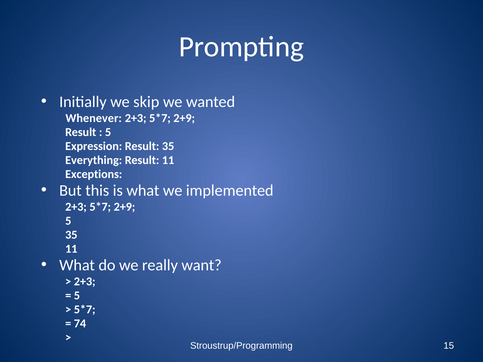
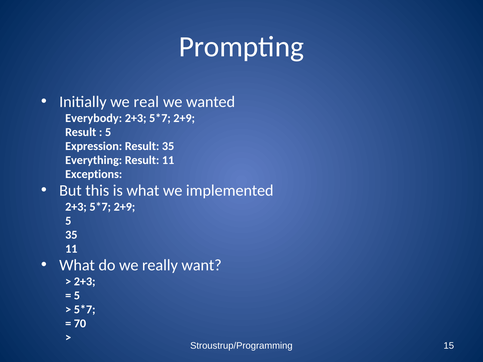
skip: skip -> real (146, 102)
Whenever: Whenever -> Everybody (94, 118)
74: 74 -> 70 (80, 324)
